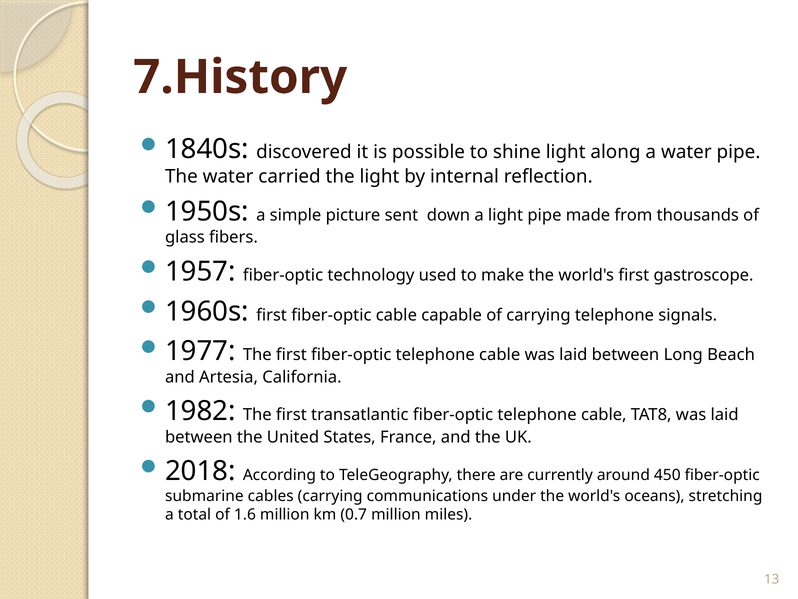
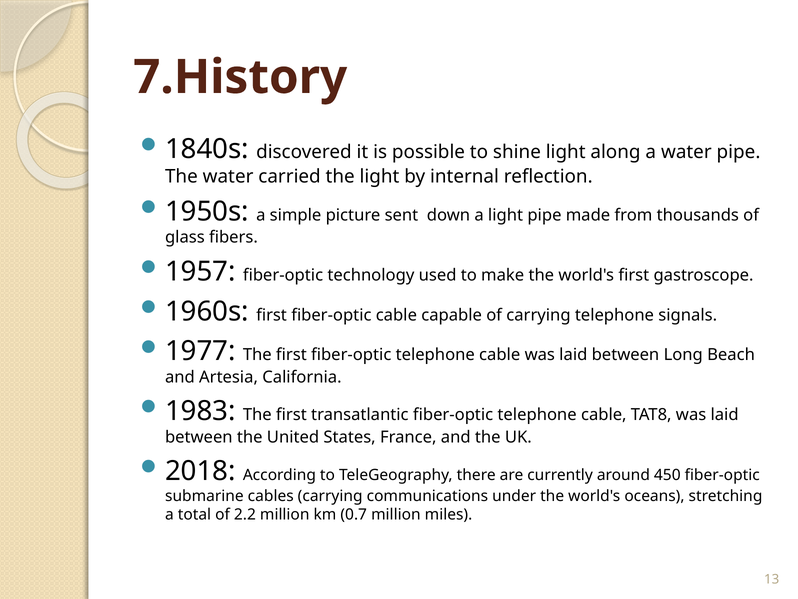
1982: 1982 -> 1983 (200, 411)
1.6: 1.6 -> 2.2 (245, 514)
